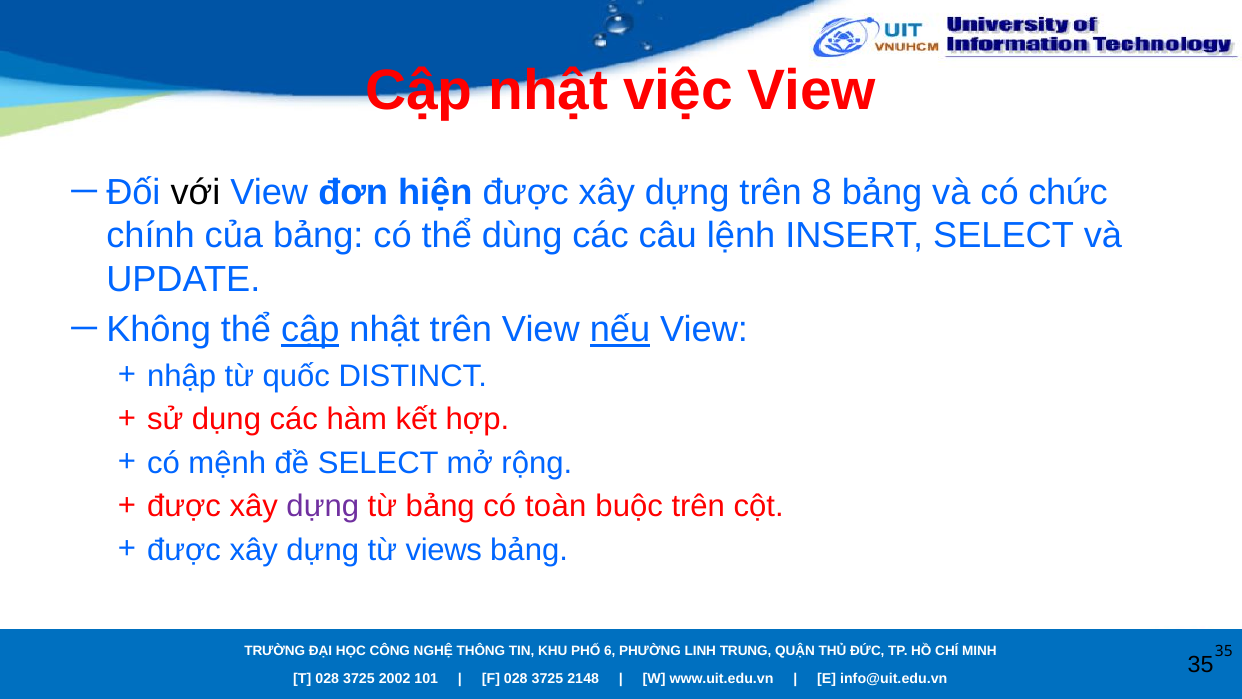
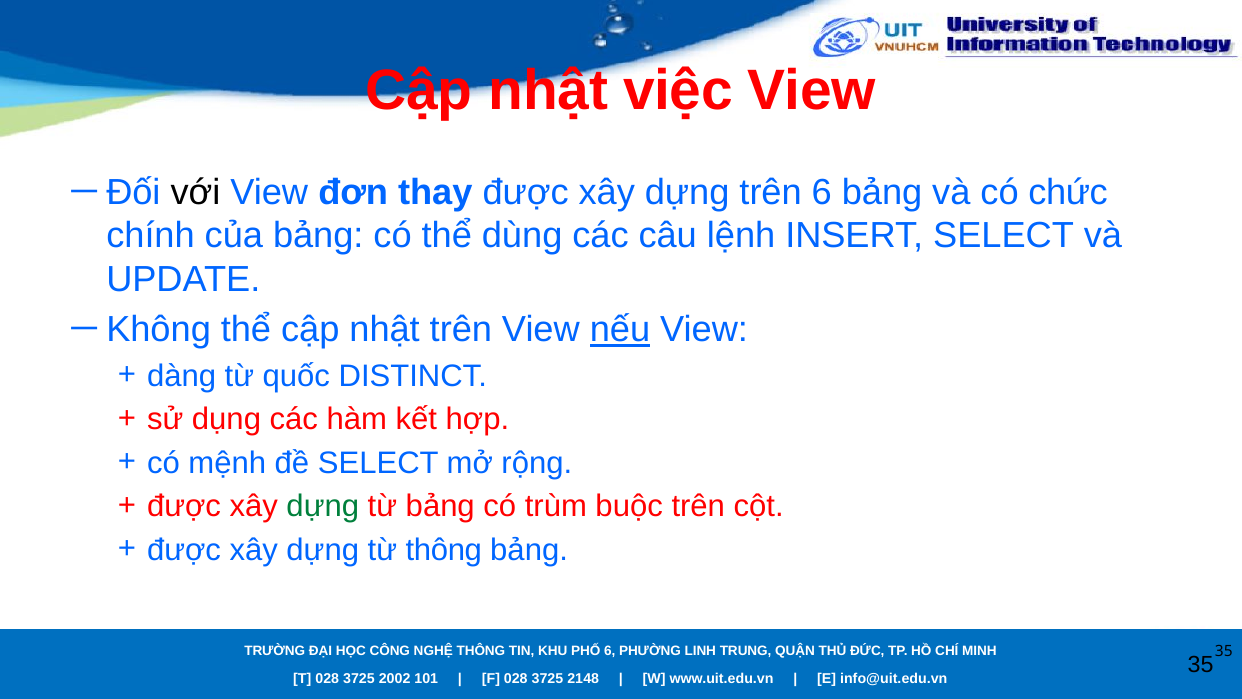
hiện: hiện -> thay (435, 192)
trên 8: 8 -> 6 (822, 192)
cập underline: present -> none (310, 330)
nhập: nhập -> dàng (182, 376)
dựng colour: purple -> green (323, 506)
toàn: toàn -> trùm (556, 506)
từ views: views -> thông (444, 550)
